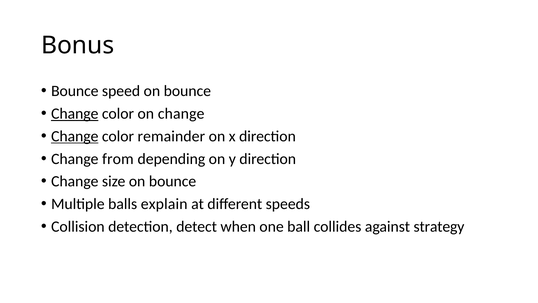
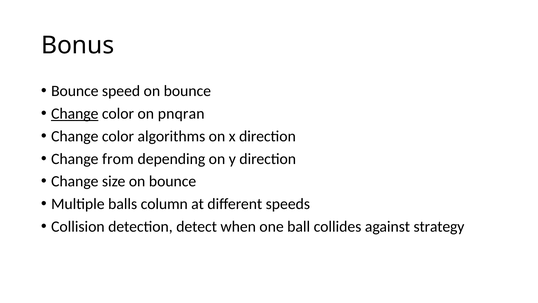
on change: change -> pnqran (181, 114)
Change underline: present -> none (75, 136)
remainder: remainder -> algorithms (171, 136)
explain: explain -> column (164, 204)
